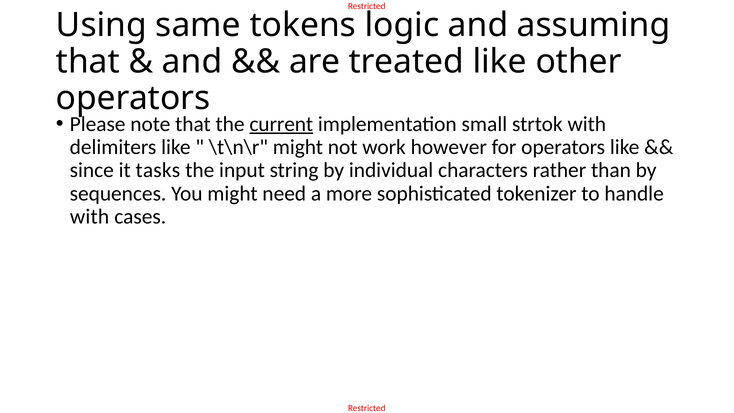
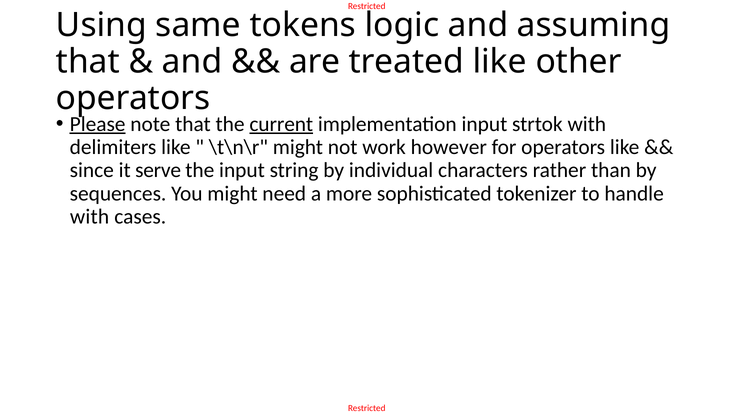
Please underline: none -> present (98, 124)
implementation small: small -> input (484, 124)
tasks: tasks -> serve (158, 170)
